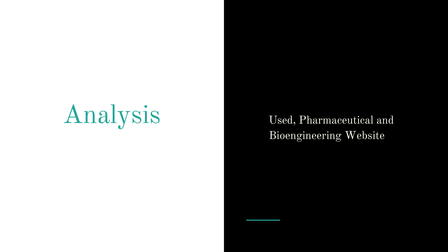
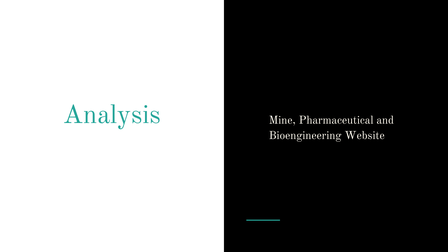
Used: Used -> Mine (282, 120)
